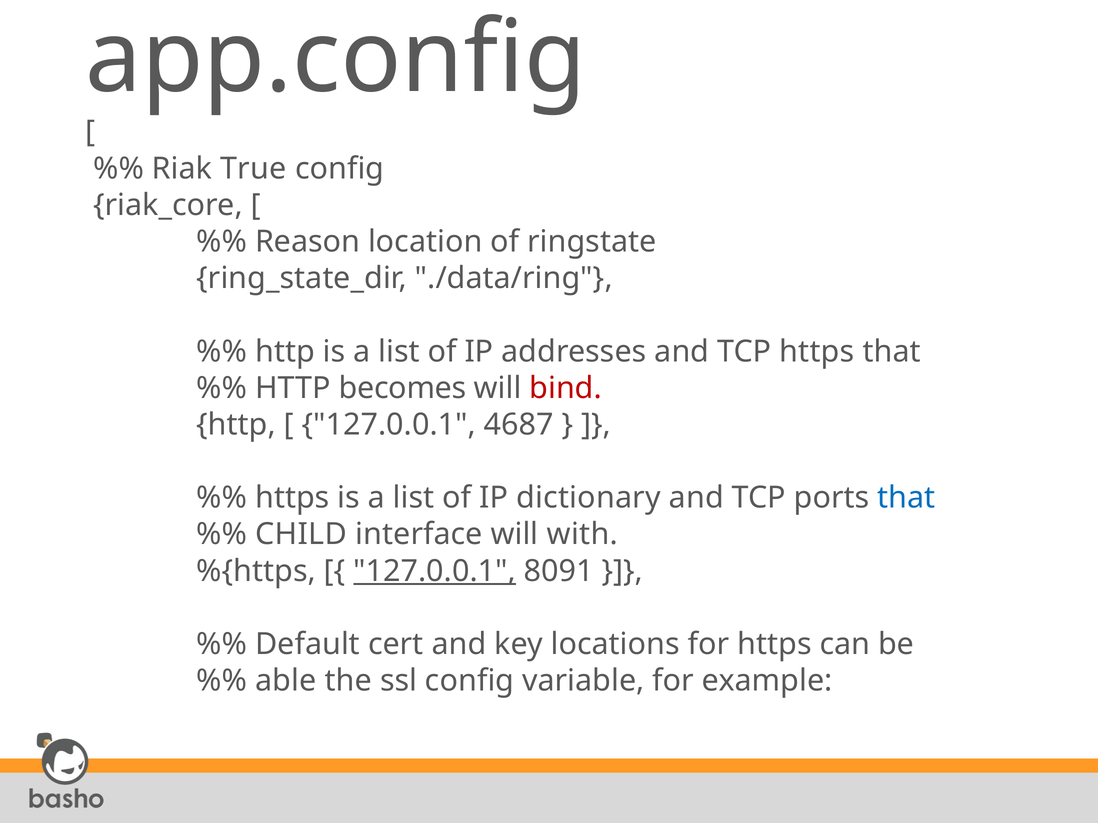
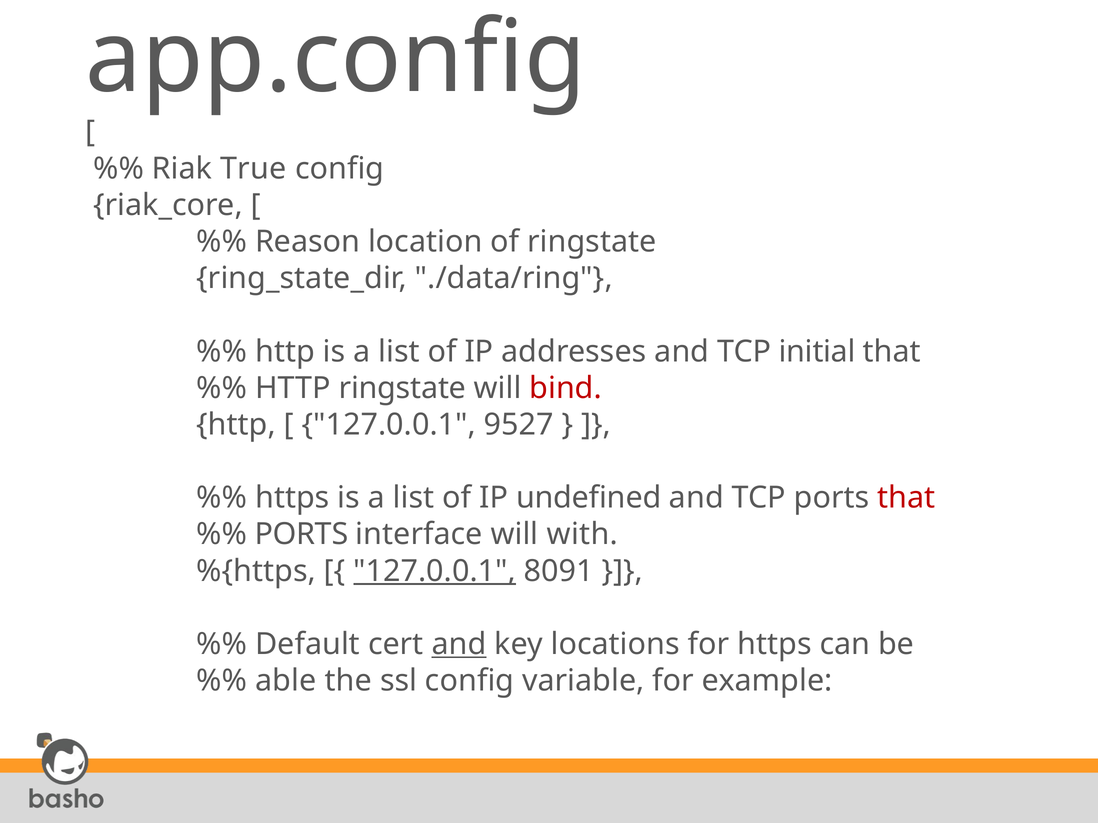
TCP https: https -> initial (817, 352)
HTTP becomes: becomes -> ringstate (402, 388)
4687: 4687 -> 9527 (519, 425)
dictionary: dictionary -> undefined (589, 498)
that colour: blue -> red (906, 498)
CHILD: CHILD -> PORTS (301, 535)
and underline: none -> present (459, 645)
